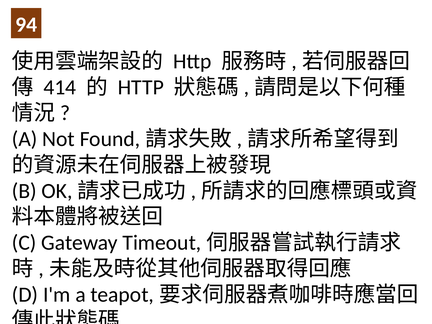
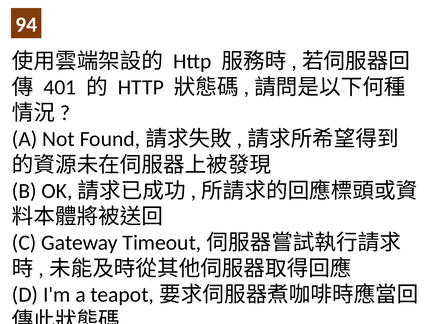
414: 414 -> 401 (60, 87)
